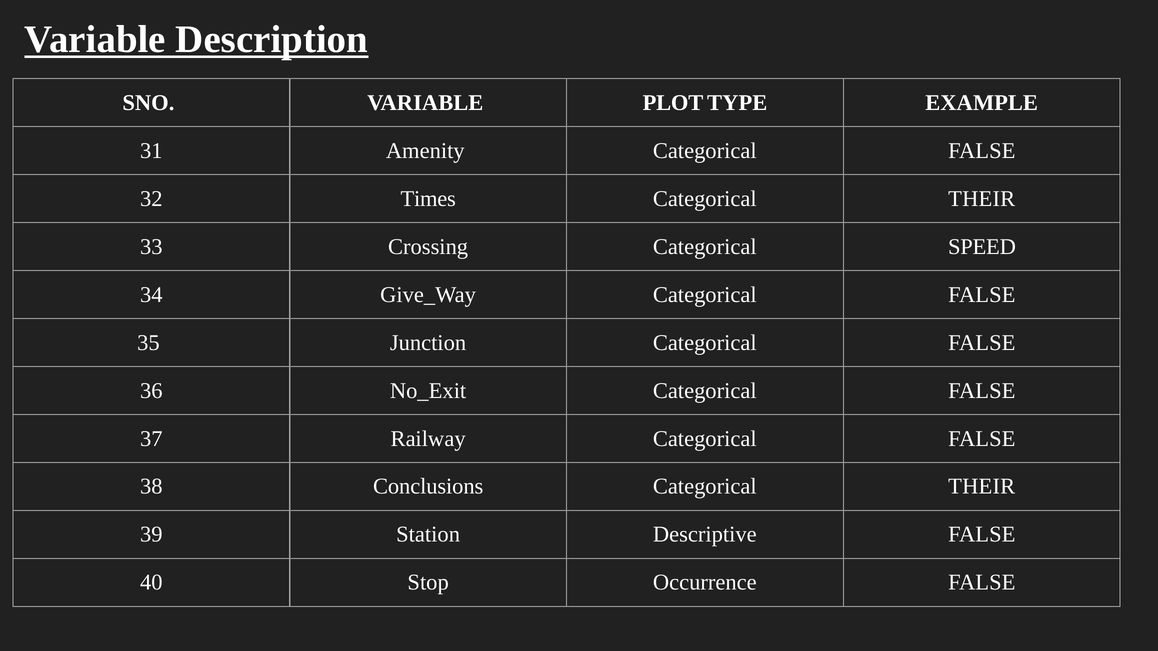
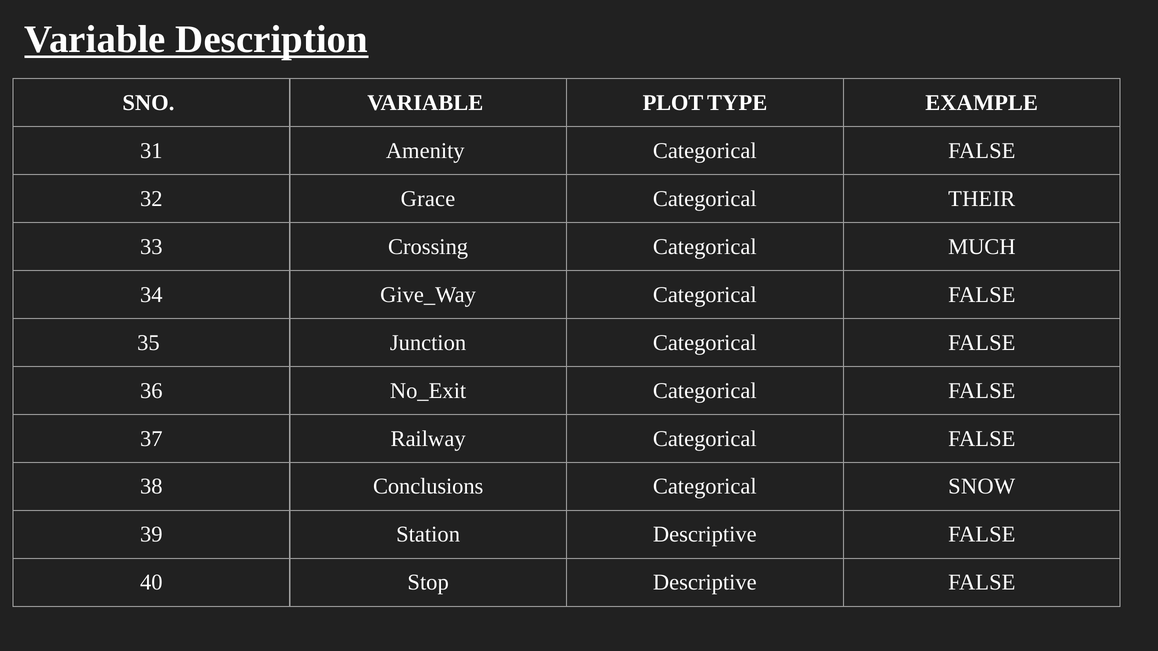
Times: Times -> Grace (428, 199)
SPEED: SPEED -> MUCH (982, 247)
THEIR: THEIR -> SNOW (982, 487)
Stop Occurrence: Occurrence -> Descriptive (705, 583)
